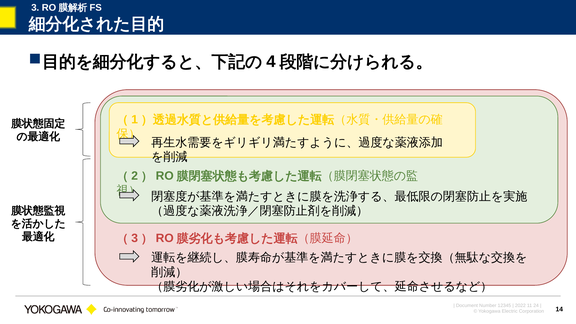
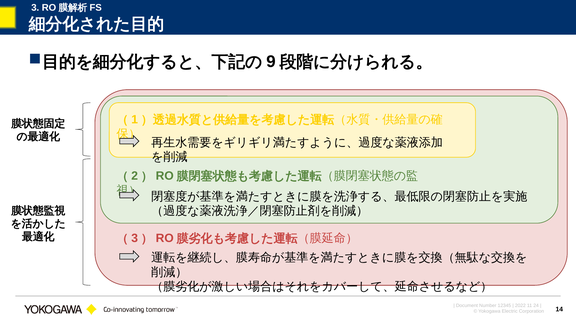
4: 4 -> 9 (271, 62)
